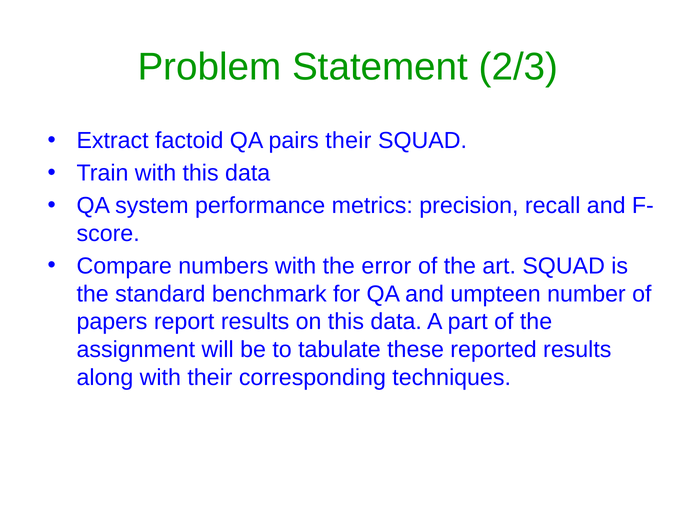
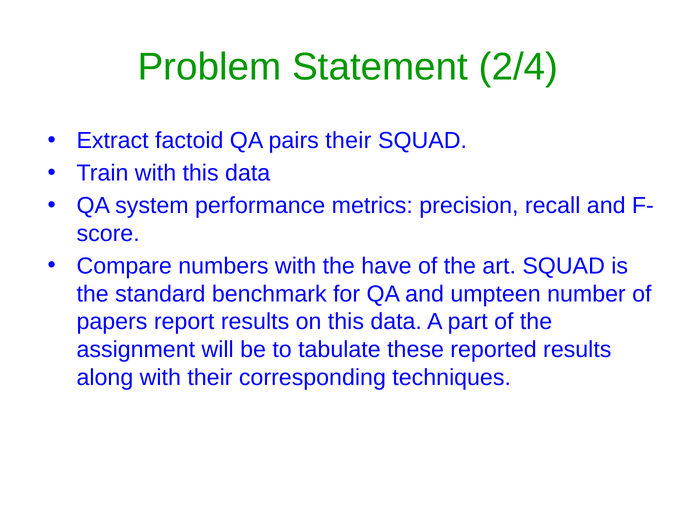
2/3: 2/3 -> 2/4 (518, 67)
error: error -> have (386, 266)
